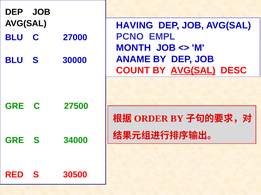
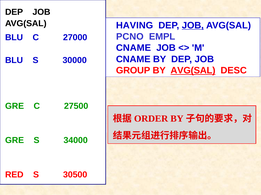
JOB underline: none -> present (193, 25)
MONTH: MONTH -> CNAME (133, 48)
ANAME: ANAME -> CNAME (133, 59)
COUNT: COUNT -> GROUP (133, 71)
